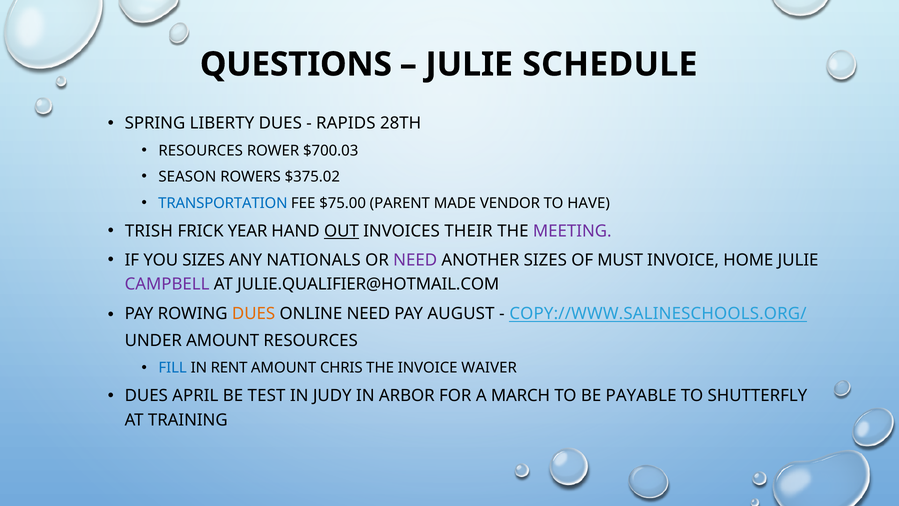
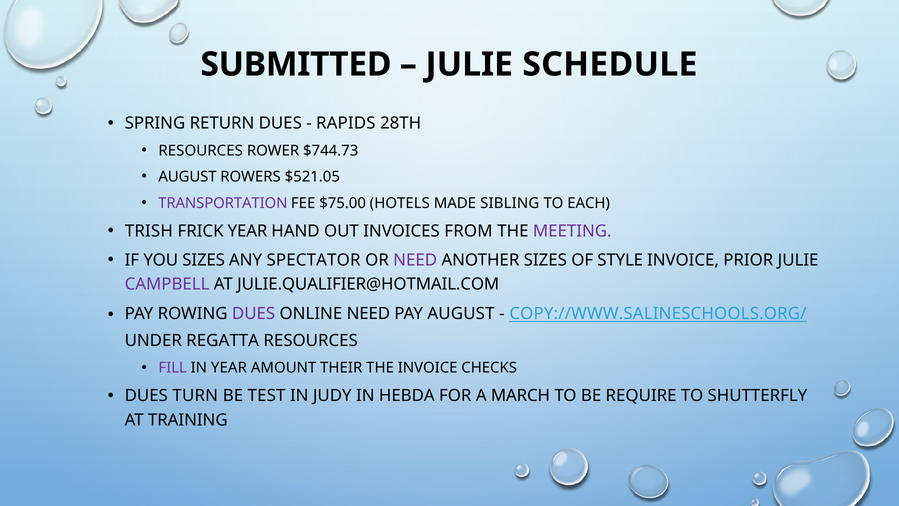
QUESTIONS: QUESTIONS -> SUBMITTED (296, 64)
LIBERTY: LIBERTY -> RETURN (222, 123)
$700.03: $700.03 -> $744.73 (331, 151)
SEASON: SEASON -> AUGUST (187, 177)
$375.02: $375.02 -> $521.05 (312, 177)
TRANSPORTATION colour: blue -> purple (223, 203)
PARENT: PARENT -> HOTELS (400, 203)
VENDOR: VENDOR -> SIBLING (510, 203)
HAVE: HAVE -> EACH (589, 203)
OUT underline: present -> none (341, 231)
THEIR: THEIR -> FROM (468, 231)
NATIONALS: NATIONALS -> SPECTATOR (314, 260)
MUST: MUST -> STYLE (620, 260)
HOME: HOME -> PRIOR (748, 260)
DUES colour: orange -> purple (254, 314)
UNDER AMOUNT: AMOUNT -> REGATTA (223, 341)
FILL colour: blue -> purple (173, 368)
IN RENT: RENT -> YEAR (229, 368)
CHRIS: CHRIS -> THEIR (341, 368)
WAIVER: WAIVER -> CHECKS (489, 368)
APRIL: APRIL -> TURN (195, 396)
ARBOR: ARBOR -> HEBDA (407, 396)
PAYABLE: PAYABLE -> REQUIRE (641, 396)
